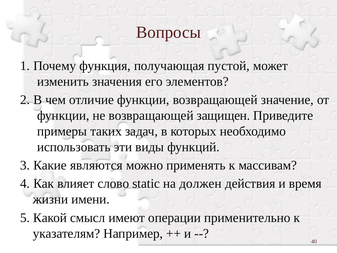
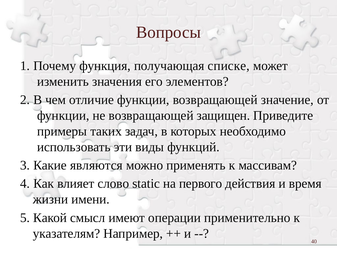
пустой: пустой -> списке (229, 66)
должен: должен -> первого (201, 183)
